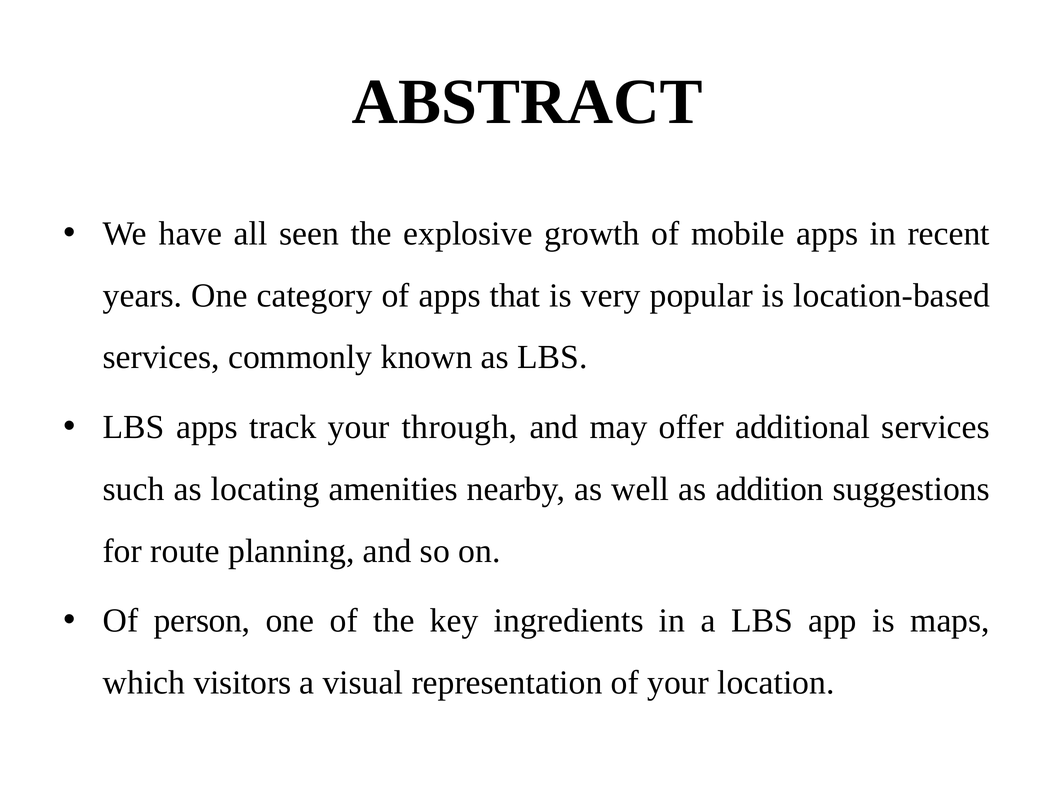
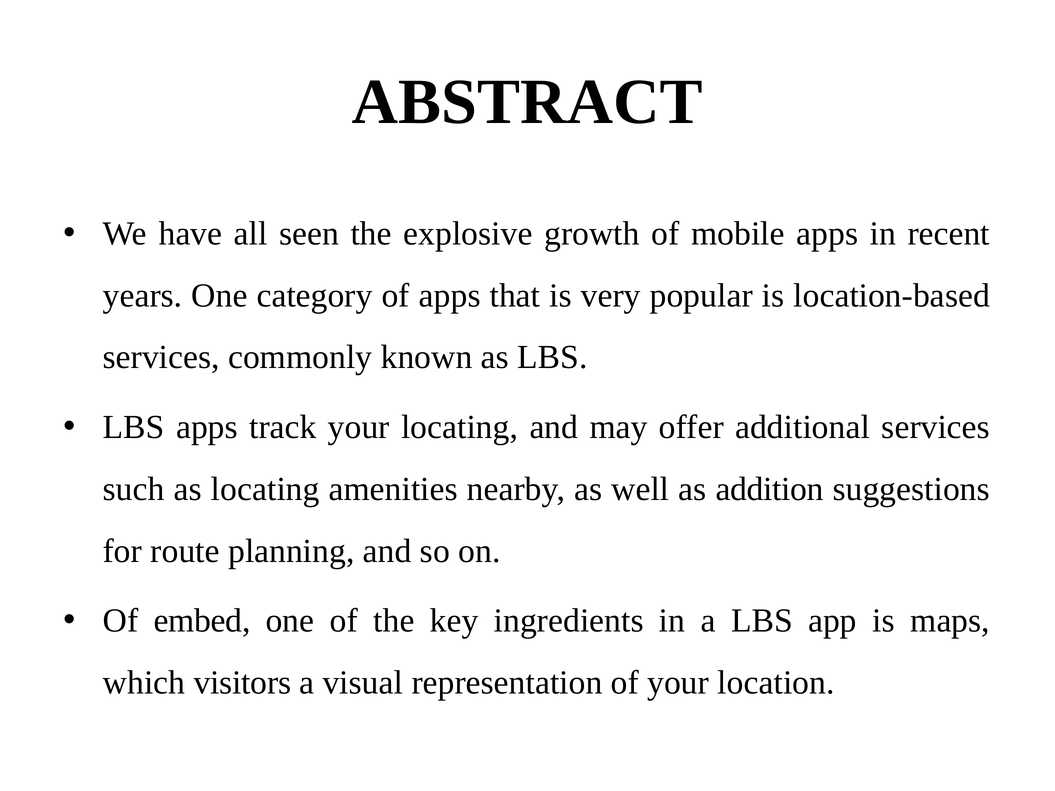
your through: through -> locating (460, 427)
person: person -> embed (202, 621)
